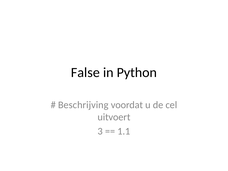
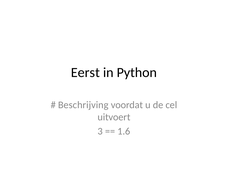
False: False -> Eerst (85, 72)
1.1: 1.1 -> 1.6 (124, 131)
